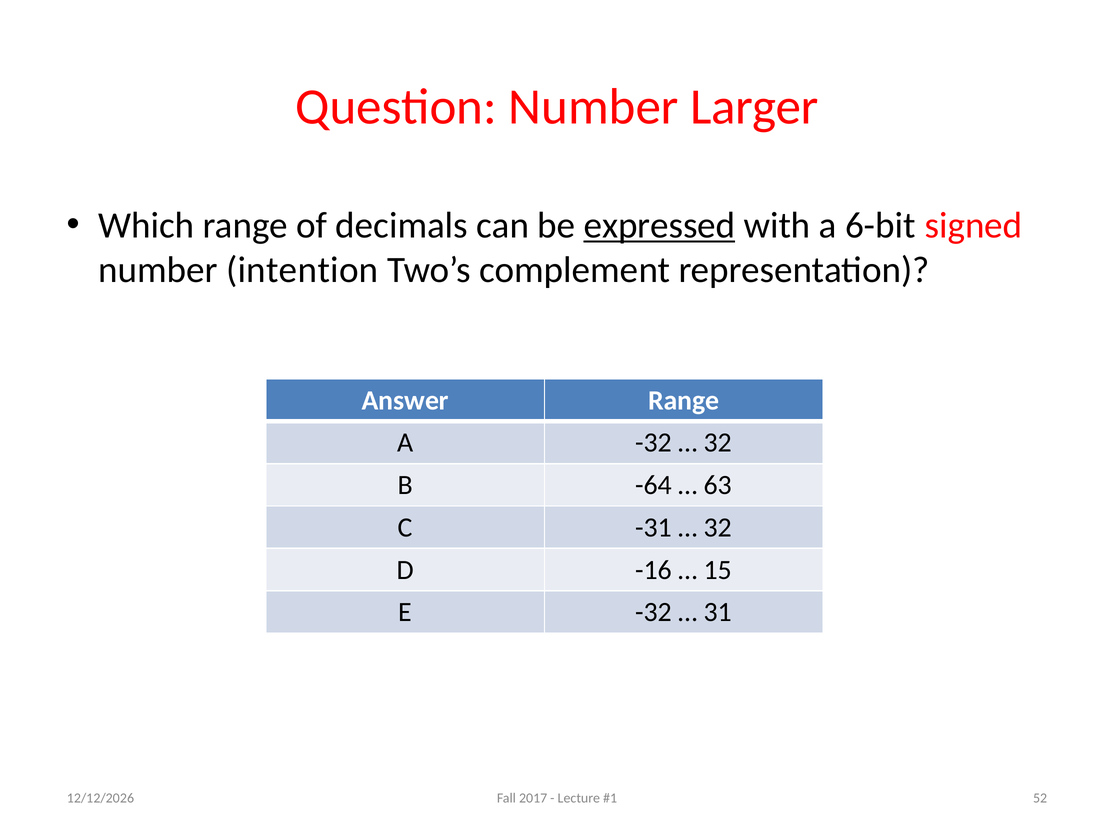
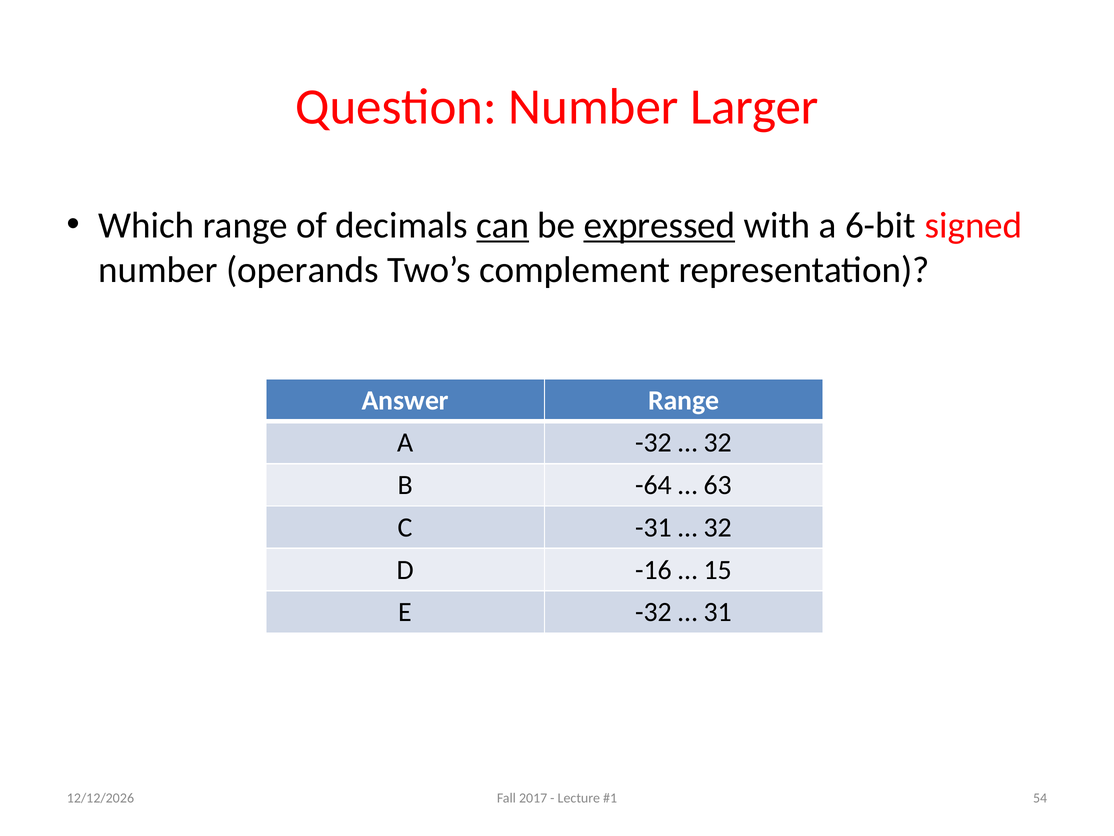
can underline: none -> present (503, 225)
intention: intention -> operands (302, 270)
52: 52 -> 54 (1040, 798)
